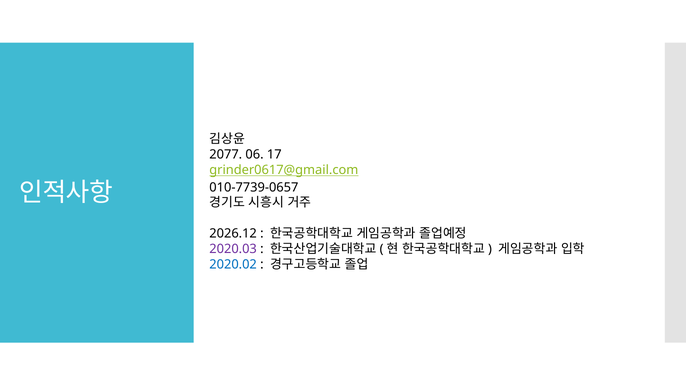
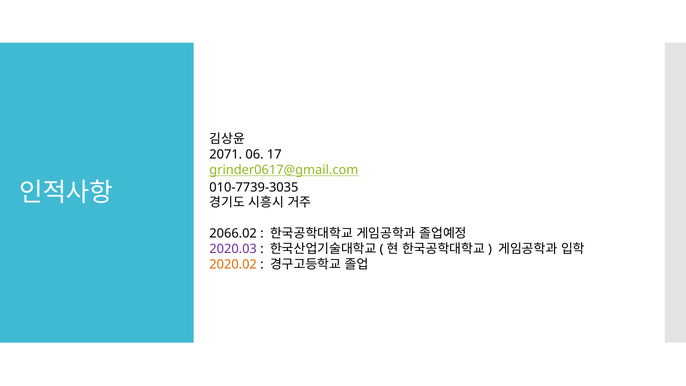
2077: 2077 -> 2071 (226, 154)
010-7739-0657: 010-7739-0657 -> 010-7739-3035 (254, 187)
2026.12: 2026.12 -> 2066.02 (233, 234)
2020.02 colour: blue -> orange (233, 264)
